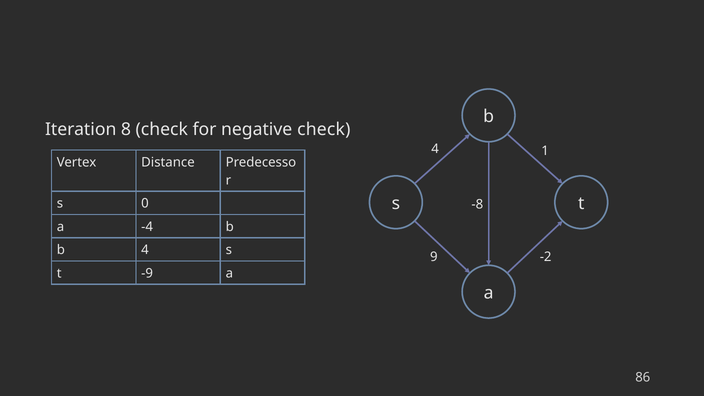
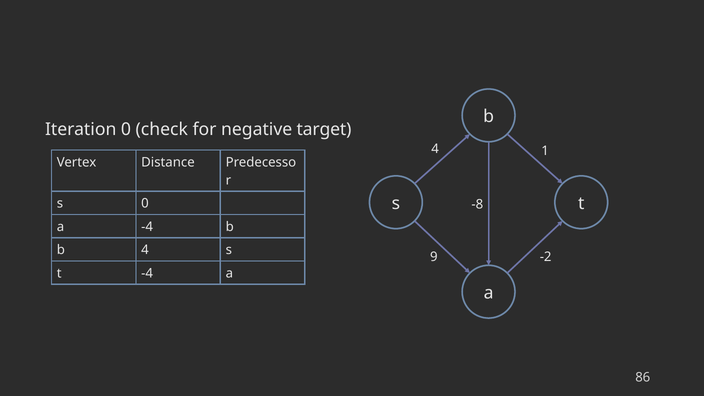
Iteration 8: 8 -> 0 (126, 130)
negative check: check -> target (324, 130)
t -9: -9 -> -4 (147, 273)
